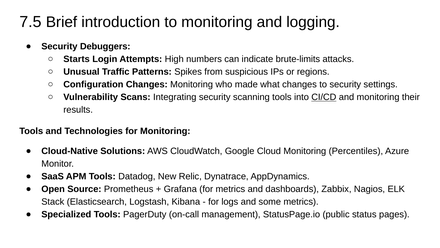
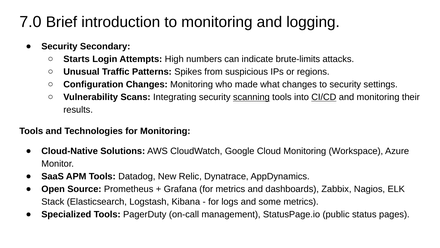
7.5: 7.5 -> 7.0 (30, 22)
Debuggers: Debuggers -> Secondary (105, 46)
scanning underline: none -> present (251, 97)
Percentiles: Percentiles -> Workspace (356, 151)
